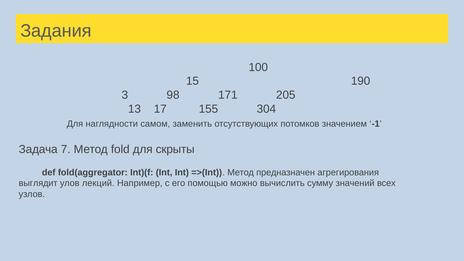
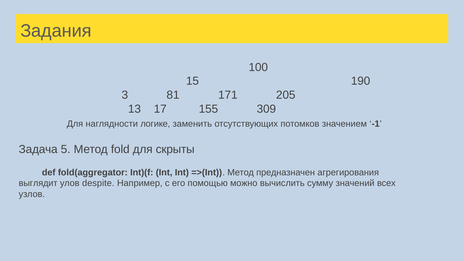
98: 98 -> 81 (173, 95)
304: 304 -> 309 (266, 109)
самом: самом -> логике (155, 124)
7: 7 -> 5 (66, 149)
лекций: лекций -> despite (98, 183)
